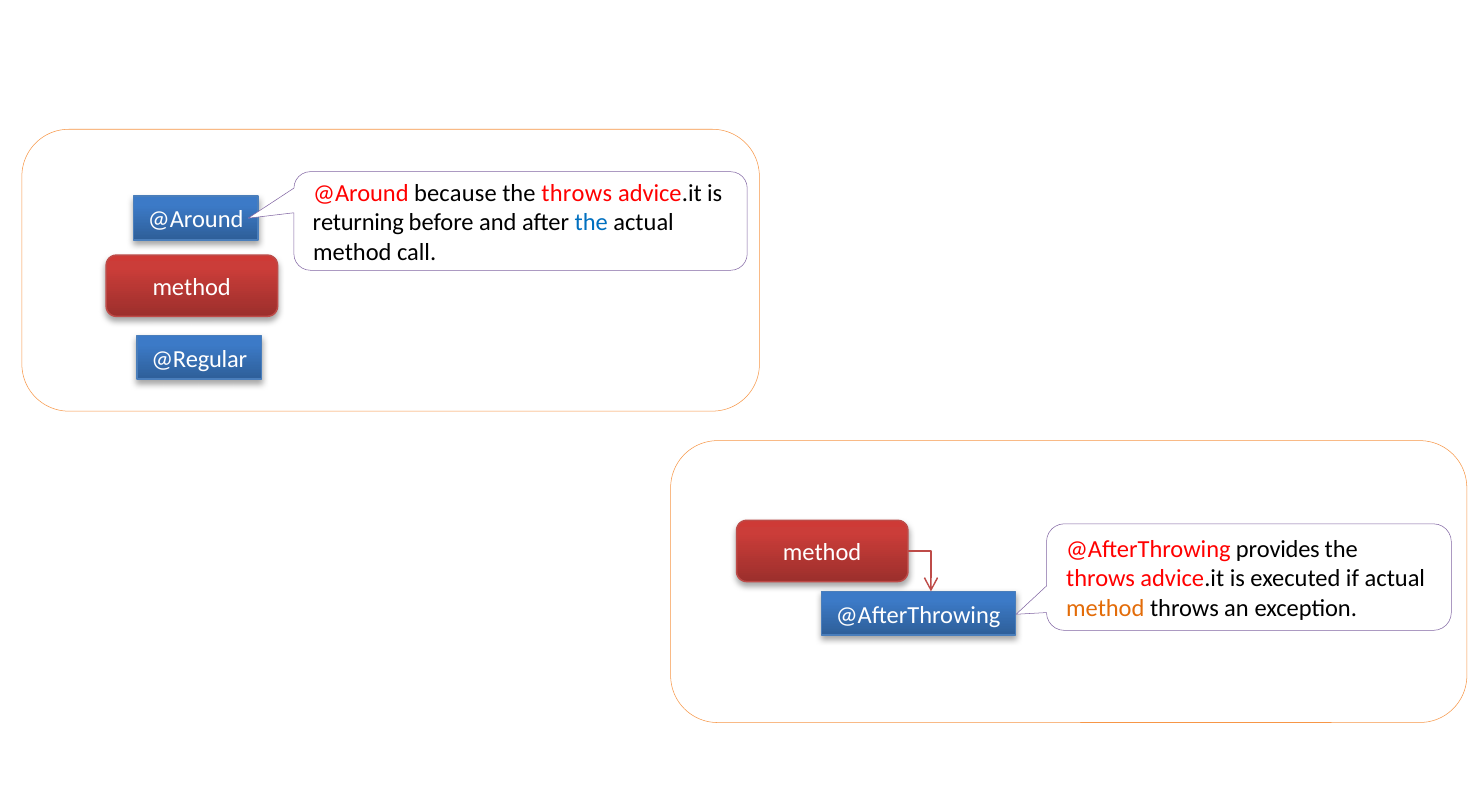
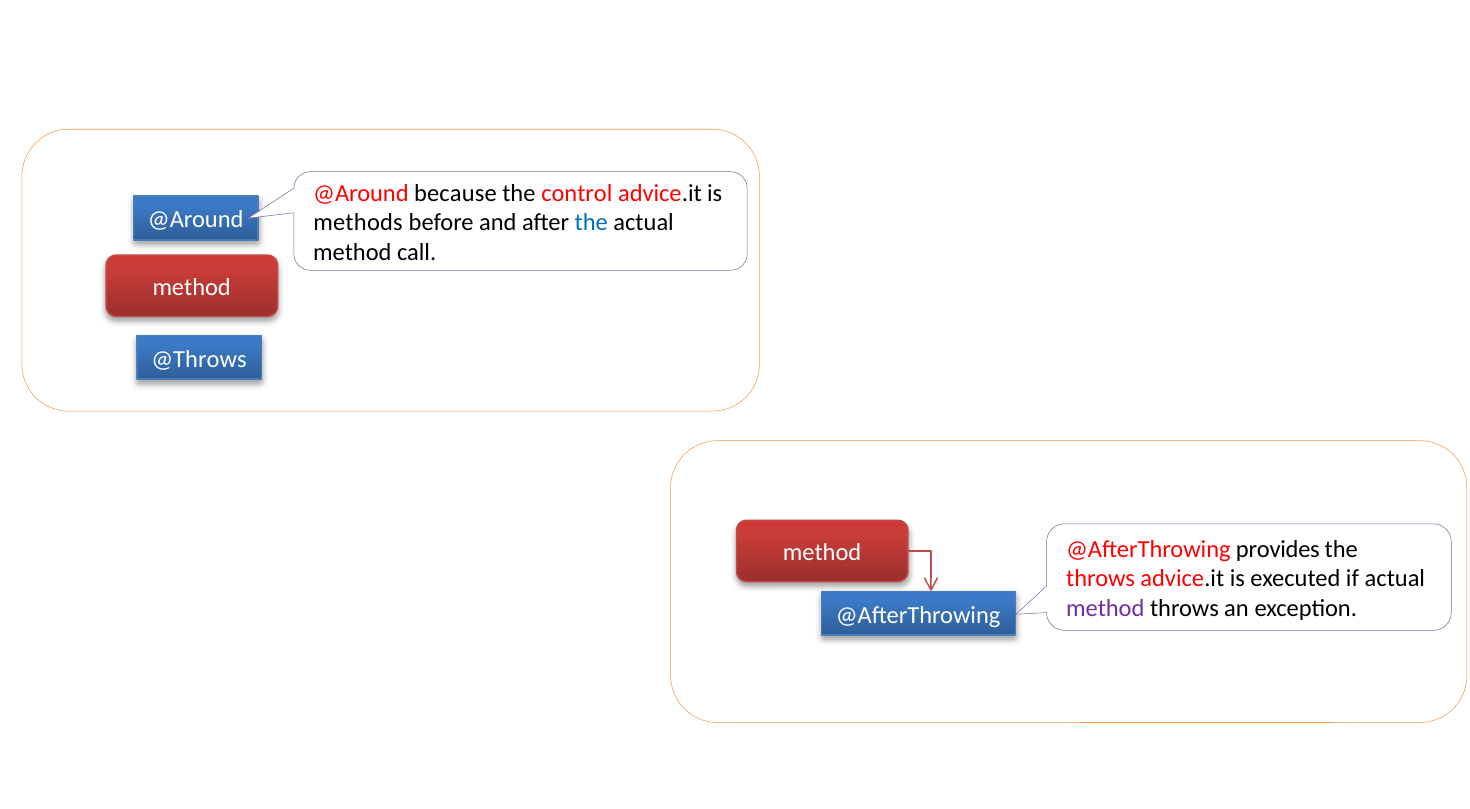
throws: throws -> control (577, 193)
returning: returning -> methods (358, 222)
@Regular: @Regular -> @Throws (199, 359)
method colour: orange -> purple (1105, 608)
